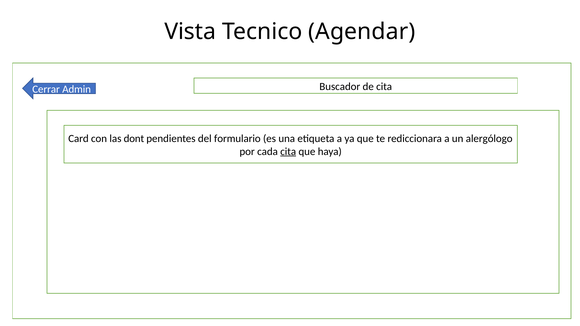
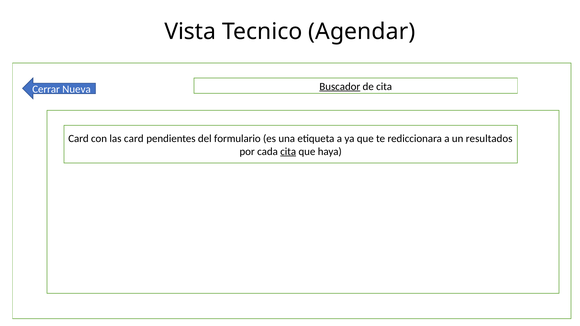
Buscador underline: none -> present (340, 86)
Admin: Admin -> Nueva (77, 89)
las dont: dont -> card (134, 139)
alergólogo: alergólogo -> resultados (489, 139)
